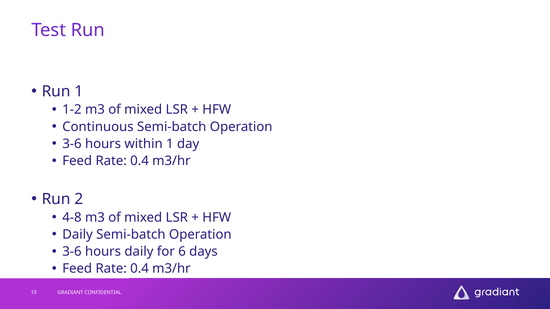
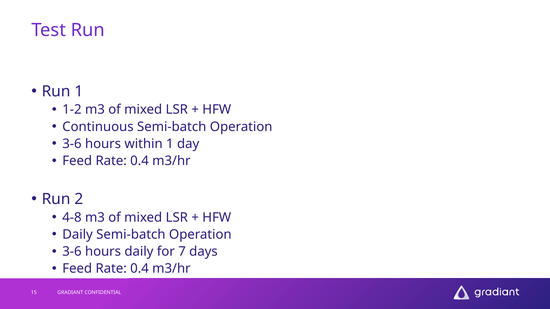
6: 6 -> 7 (182, 252)
